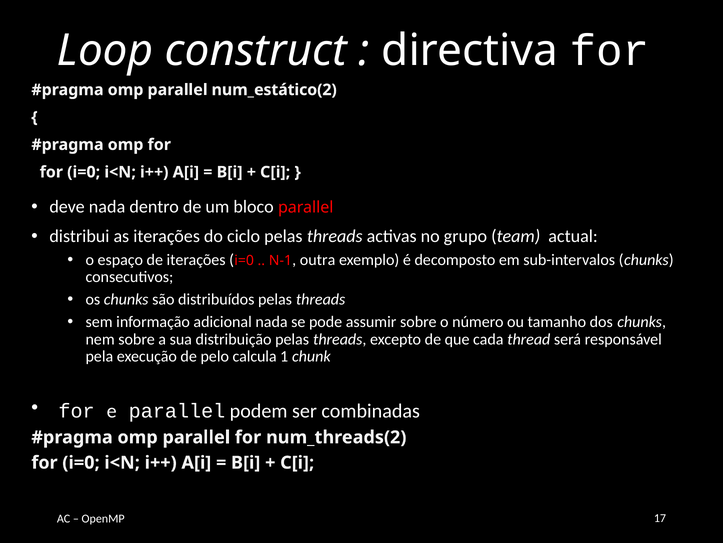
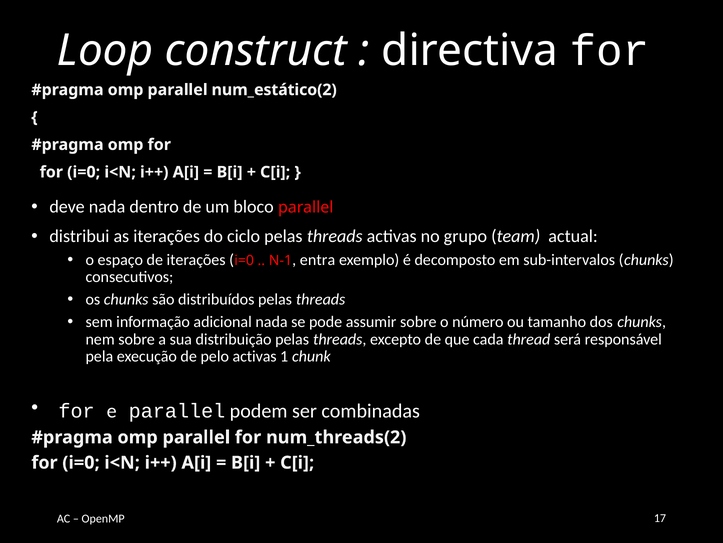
outra: outra -> entra (318, 259)
pelo calcula: calcula -> activas (255, 356)
